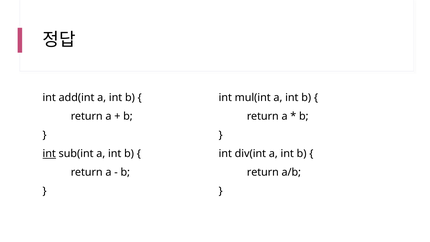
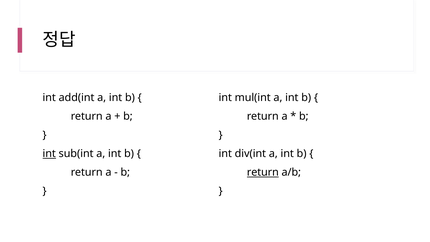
return underline: none -> present (263, 172)
